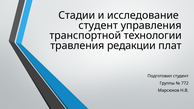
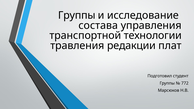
Стадии: Стадии -> Группы (77, 15)
студент: студент -> состава (98, 25)
